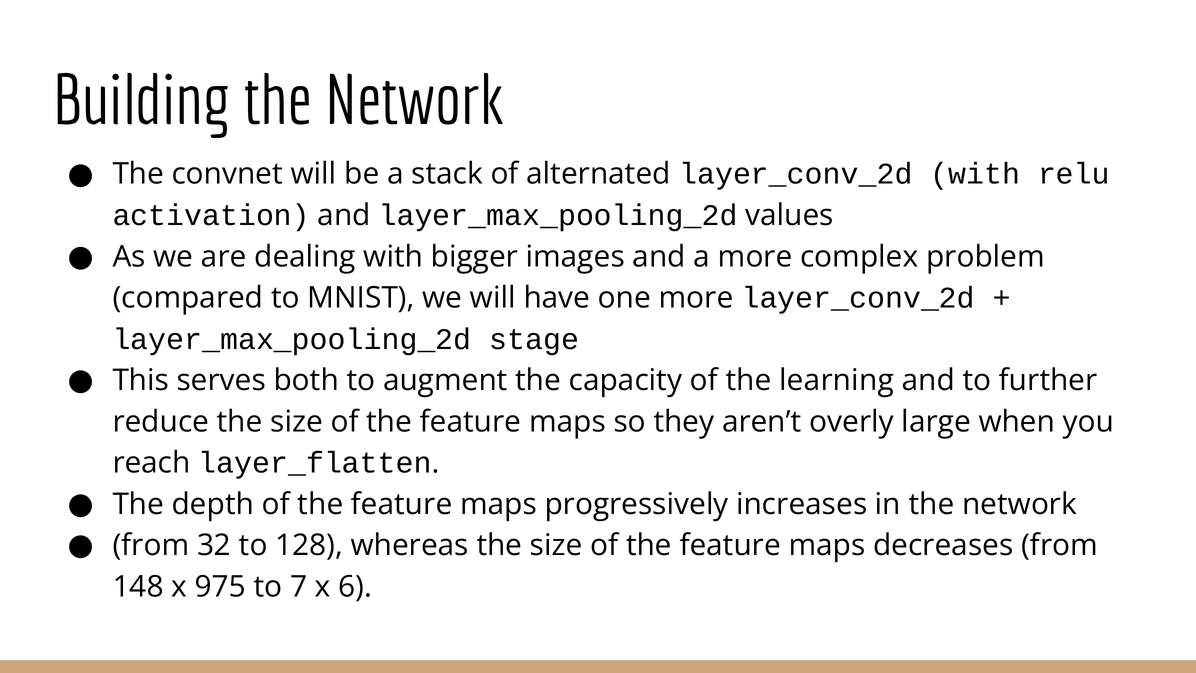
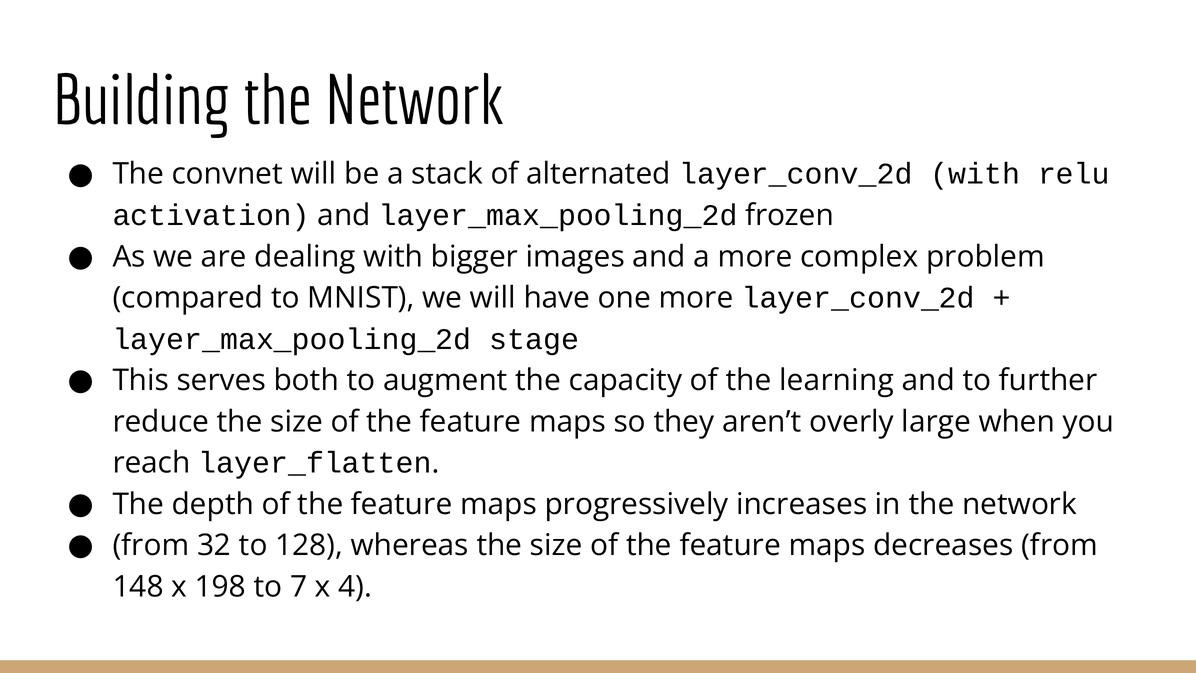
values: values -> frozen (789, 215)
975: 975 -> 198 (220, 587)
6: 6 -> 4 (355, 587)
